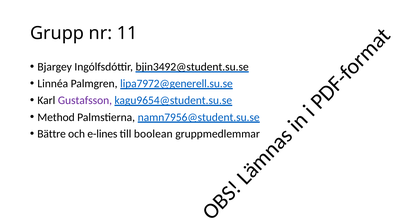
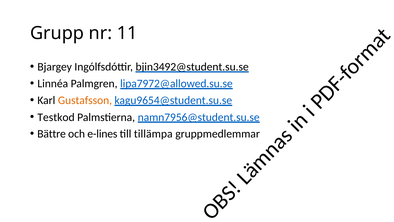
lipa7972@generell.su.se: lipa7972@generell.su.se -> lipa7972@allowed.su.se (176, 84)
Gustafsson colour: purple -> orange (85, 100)
Method: Method -> Testkod (56, 117)
boolean: boolean -> tillämpa (153, 134)
